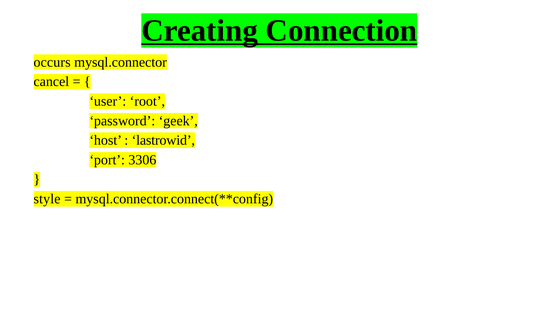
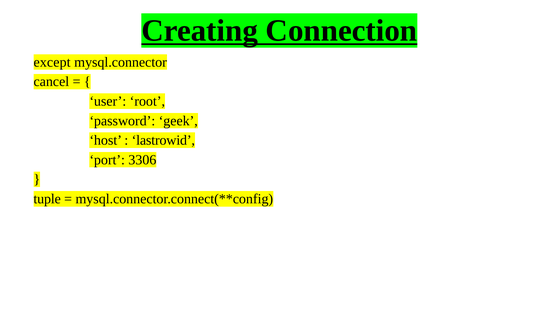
occurs: occurs -> except (52, 62)
style: style -> tuple (47, 199)
